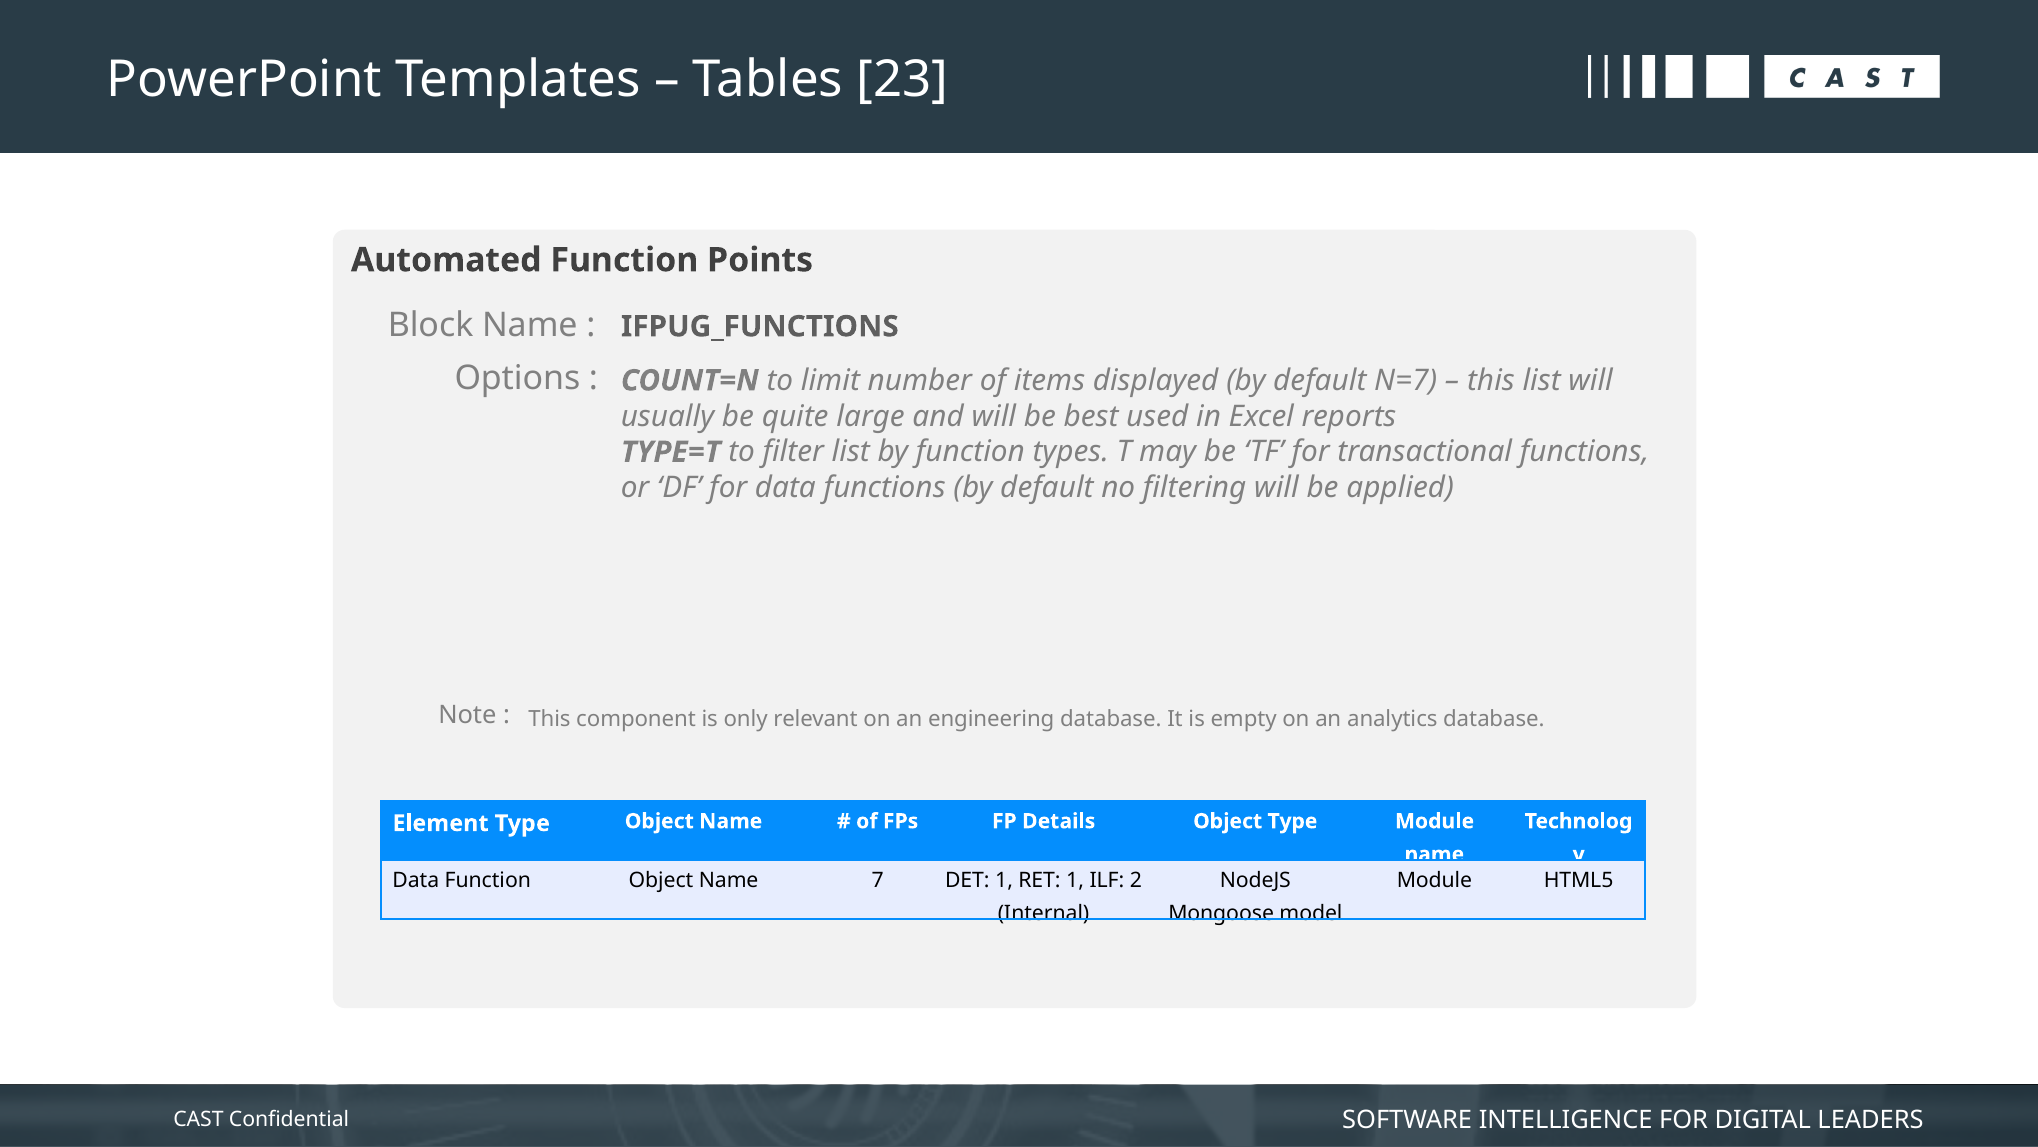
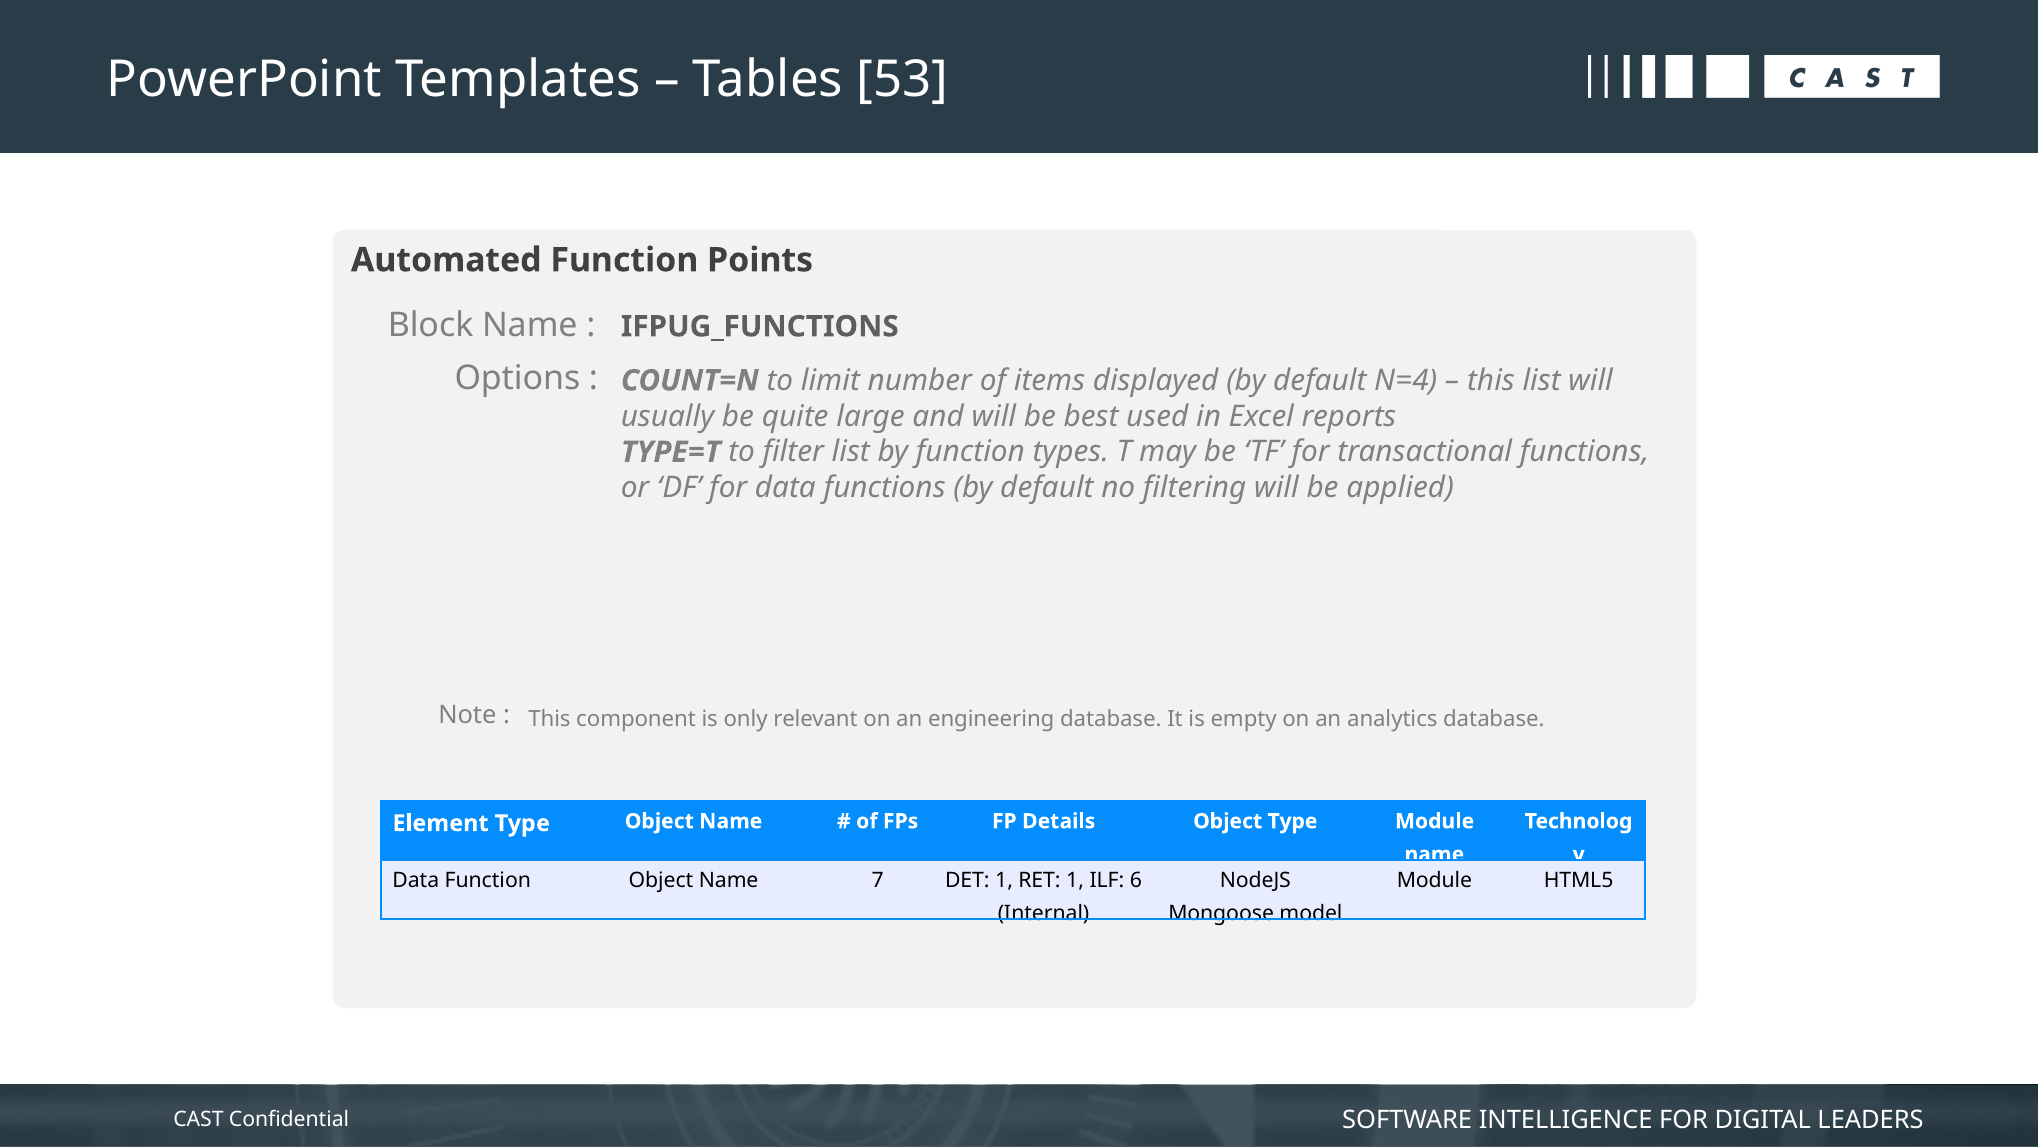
23: 23 -> 53 (902, 79)
N=7: N=7 -> N=4 (1406, 380)
2: 2 -> 6 (1136, 880)
